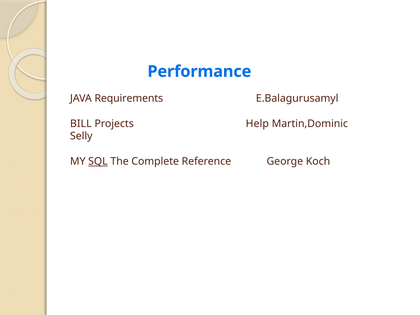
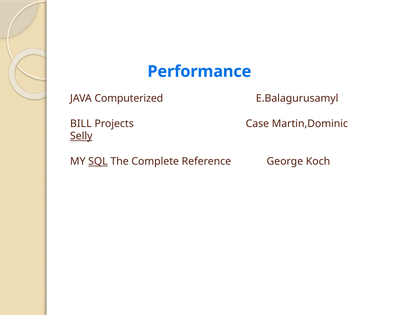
Requirements: Requirements -> Computerized (129, 98)
Help: Help -> Case (257, 124)
Selly underline: none -> present (81, 136)
